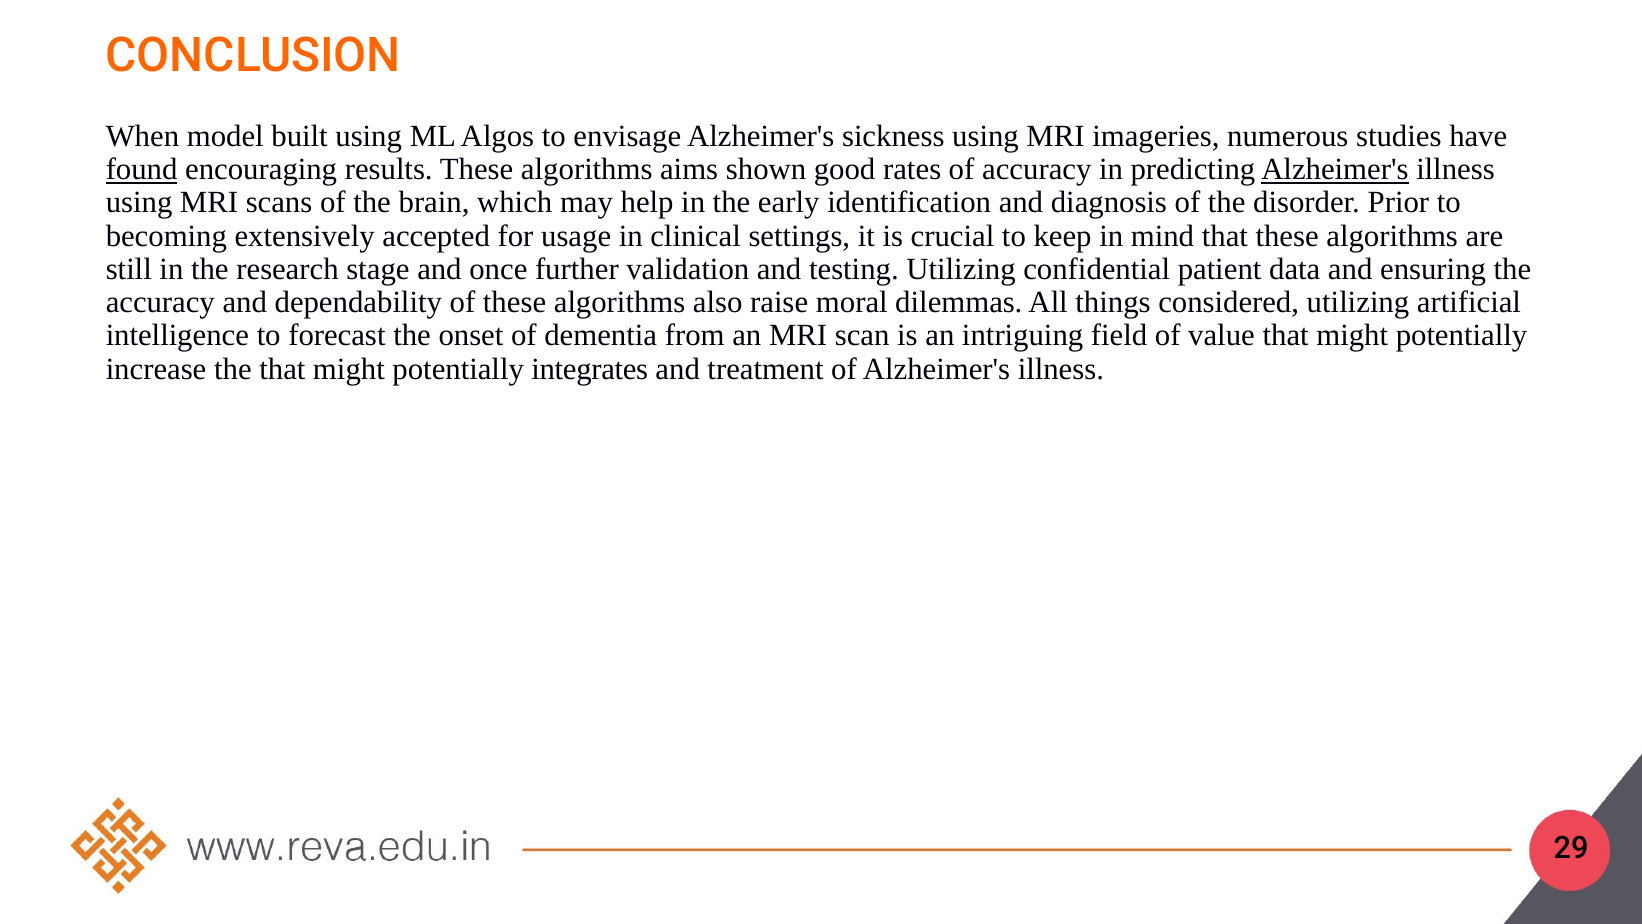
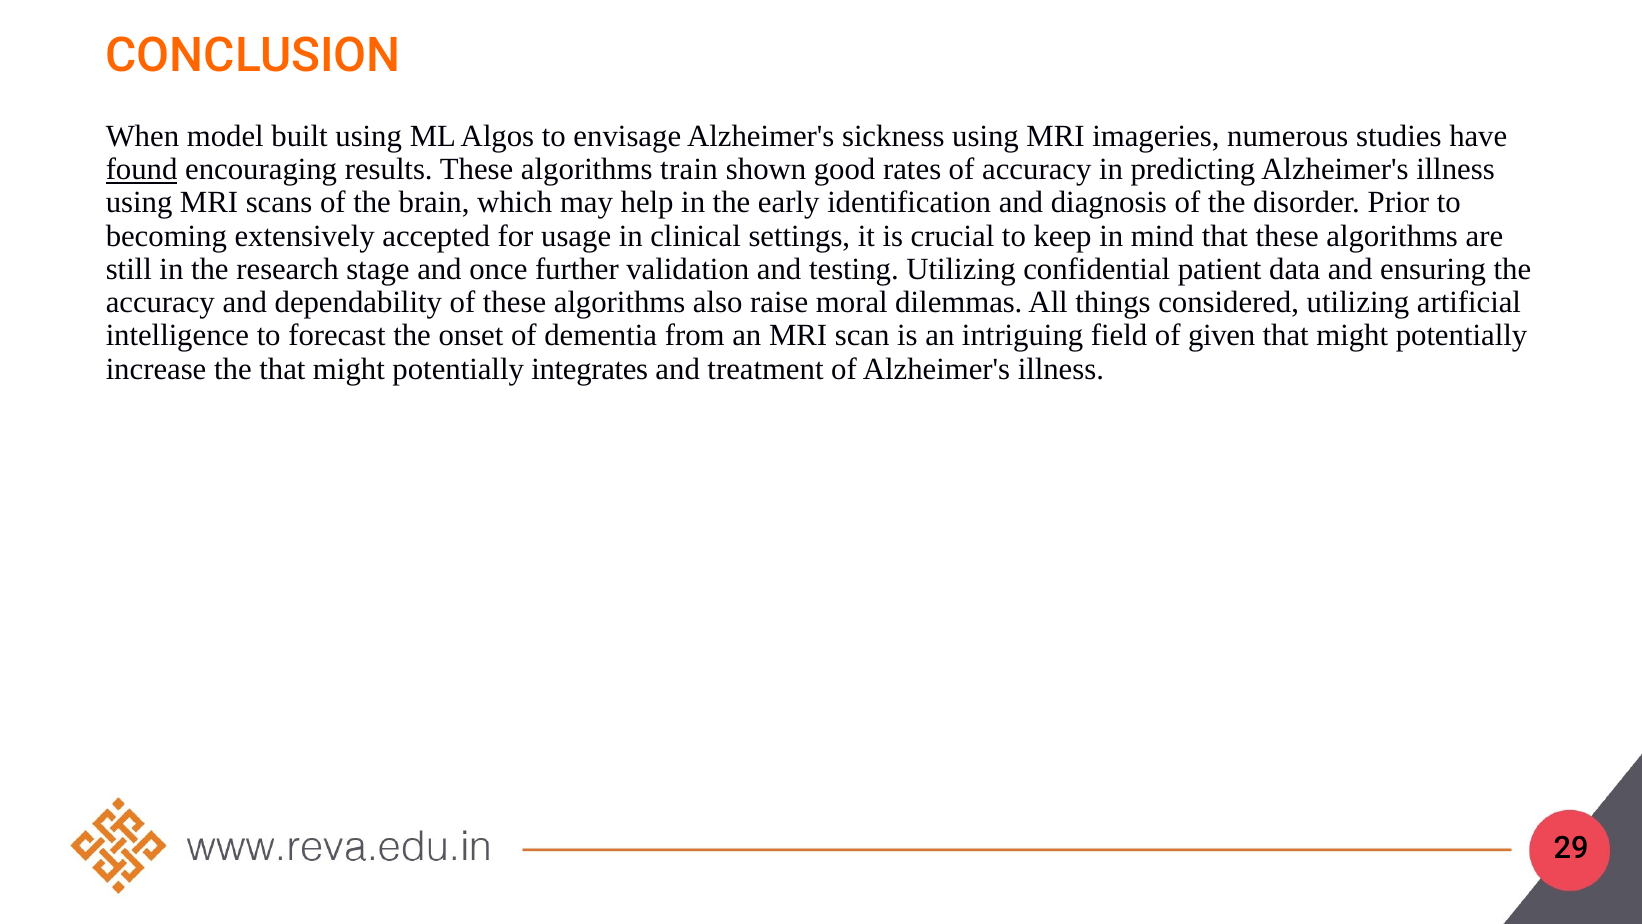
aims: aims -> train (689, 169)
Alzheimer's underline: present -> none (1335, 169)
value: value -> given (1222, 336)
